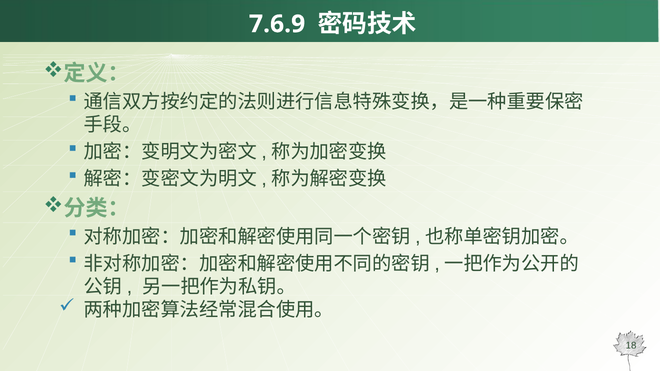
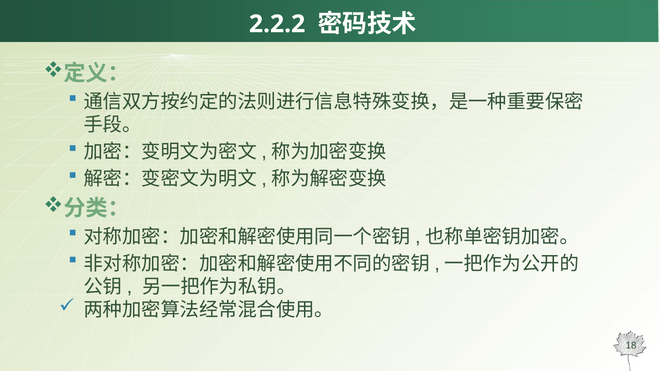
7.6.9: 7.6.9 -> 2.2.2 (277, 24)
